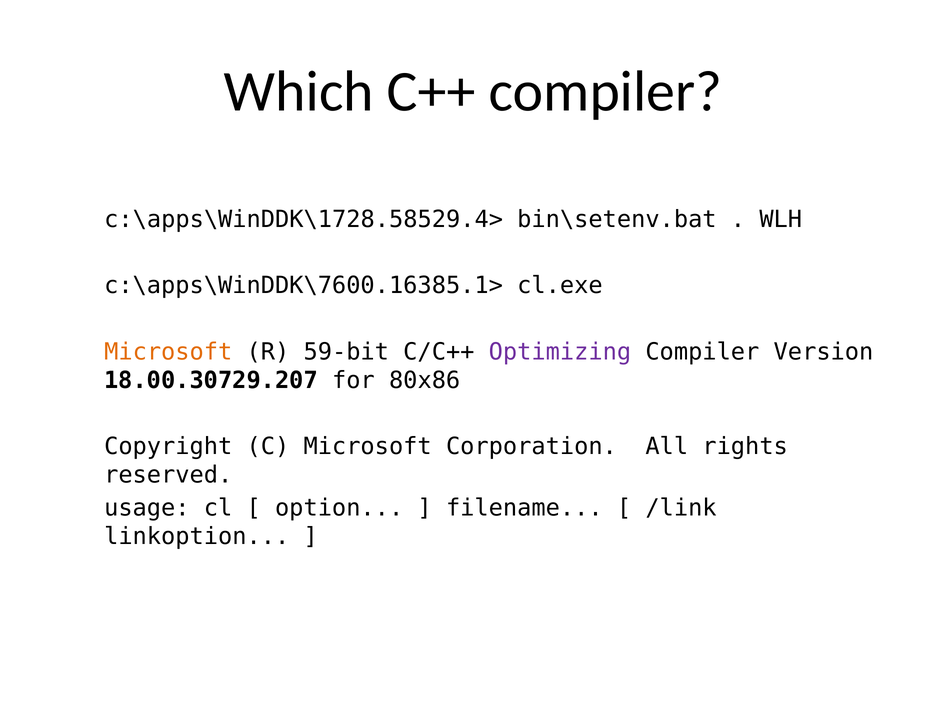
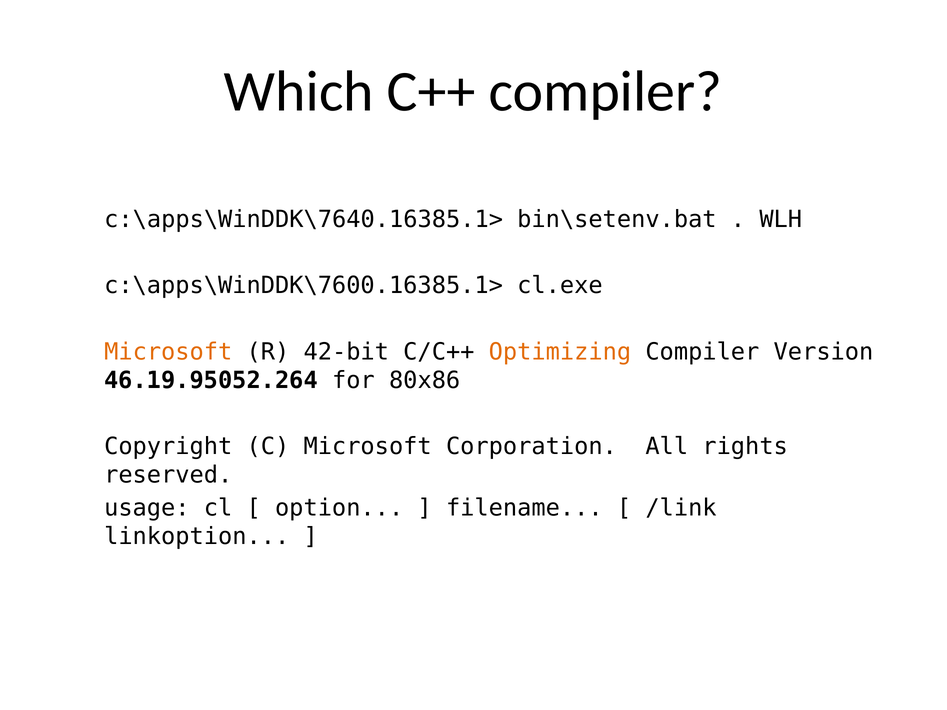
c:\apps\WinDDK\1728.58529.4>: c:\apps\WinDDK\1728.58529.4> -> c:\apps\WinDDK\7640.16385.1> (304, 219)
59-bit: 59-bit -> 42-bit (346, 352)
Optimizing colour: purple -> orange (560, 352)
18.00.30729.207: 18.00.30729.207 -> 46.19.95052.264 (211, 380)
